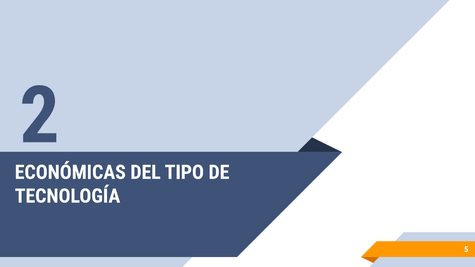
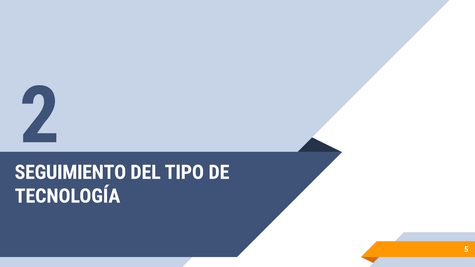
ECONÓMICAS: ECONÓMICAS -> SEGUIMIENTO (70, 172)
